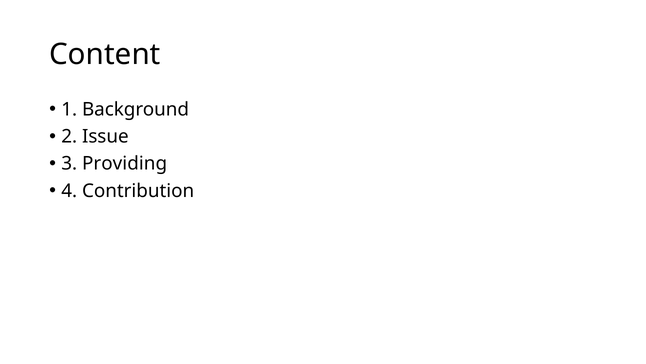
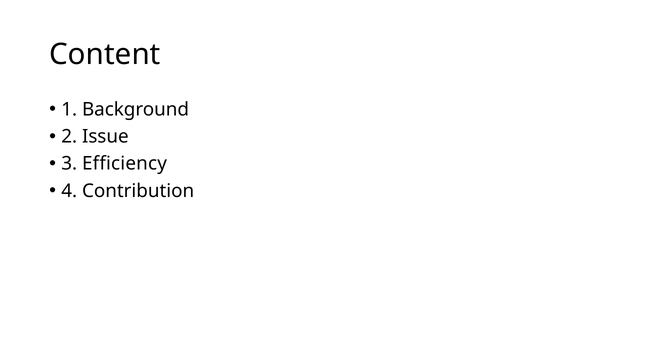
Providing: Providing -> Efficiency (124, 163)
